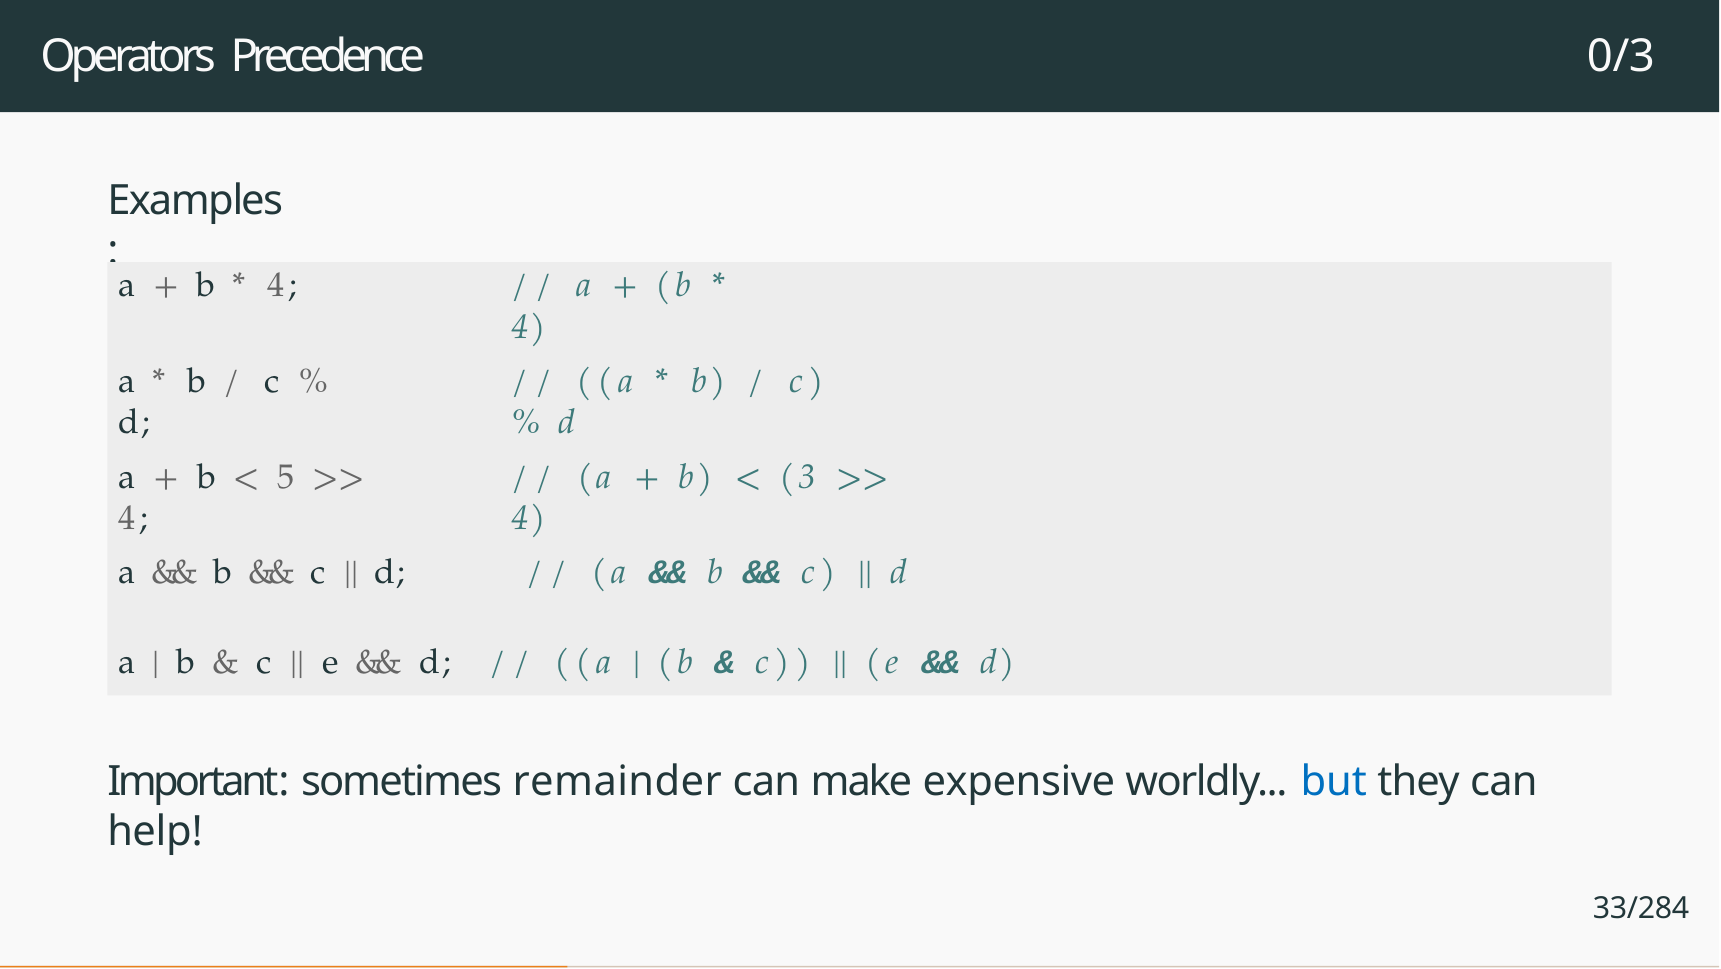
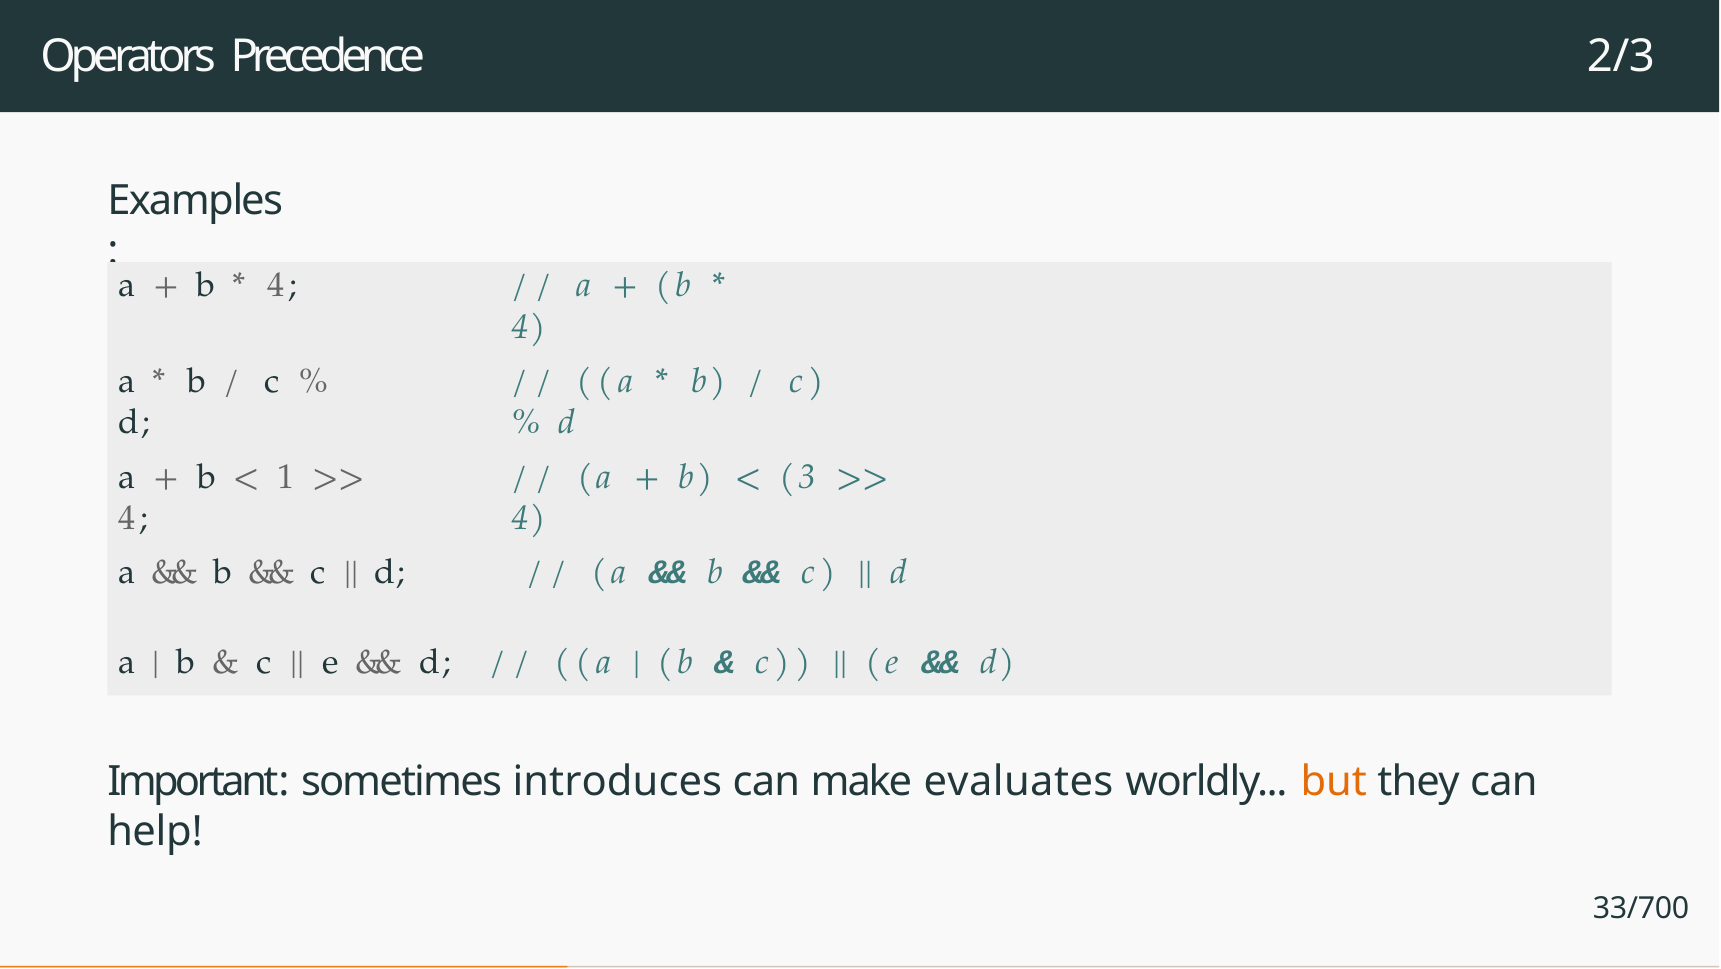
0/3: 0/3 -> 2/3 (1621, 57)
5: 5 -> 1 (286, 477)
remainder: remainder -> introduces (617, 781)
expensive: expensive -> evaluates (1018, 781)
but colour: blue -> orange (1334, 781)
33/284: 33/284 -> 33/700 (1641, 908)
